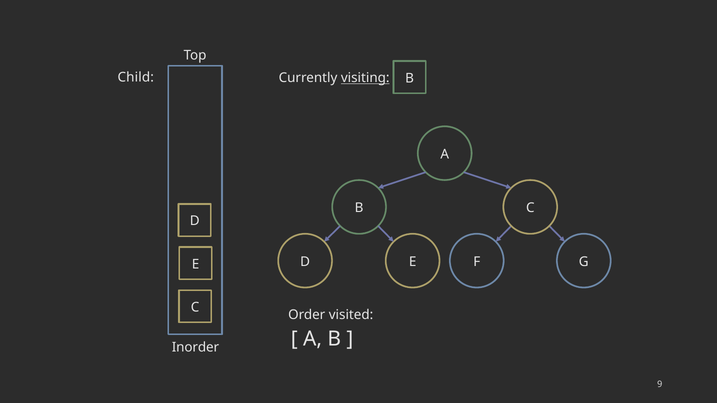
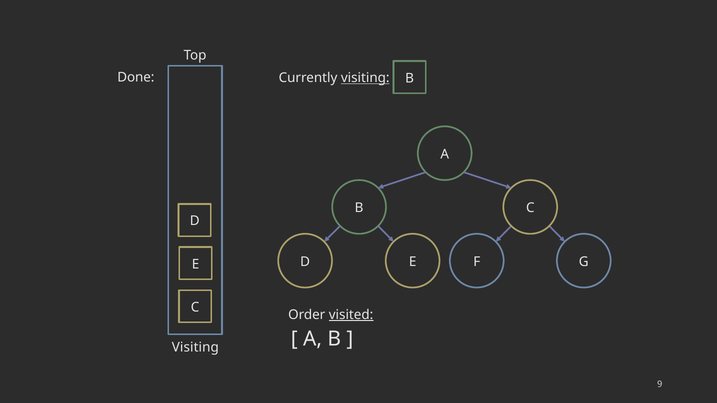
Child: Child -> Done (136, 77)
visited underline: none -> present (351, 315)
Inorder: Inorder -> Visiting (195, 347)
